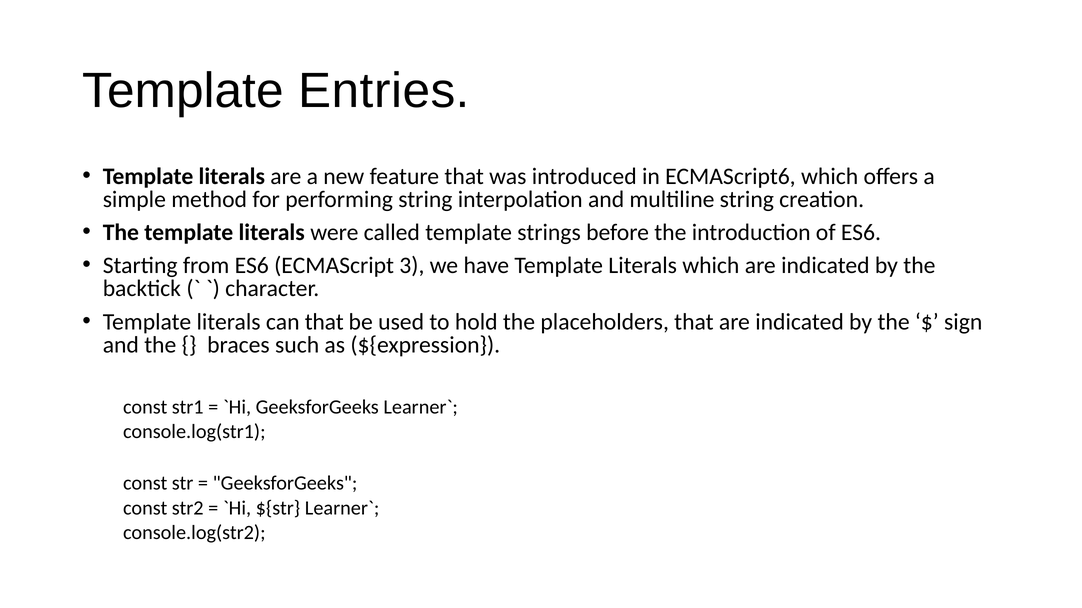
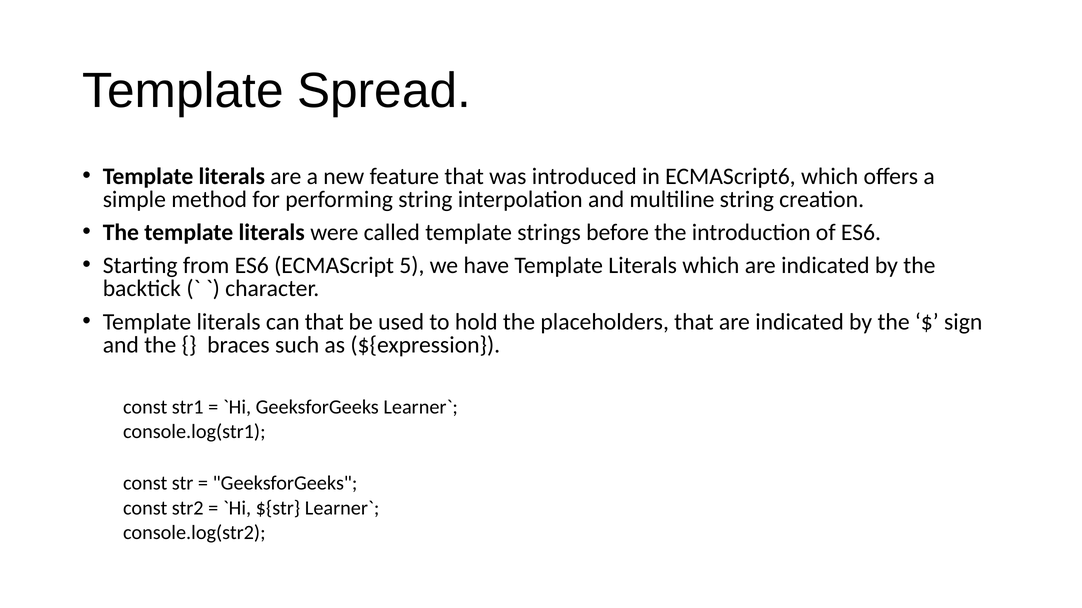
Entries: Entries -> Spread (384, 91)
3: 3 -> 5 (412, 266)
